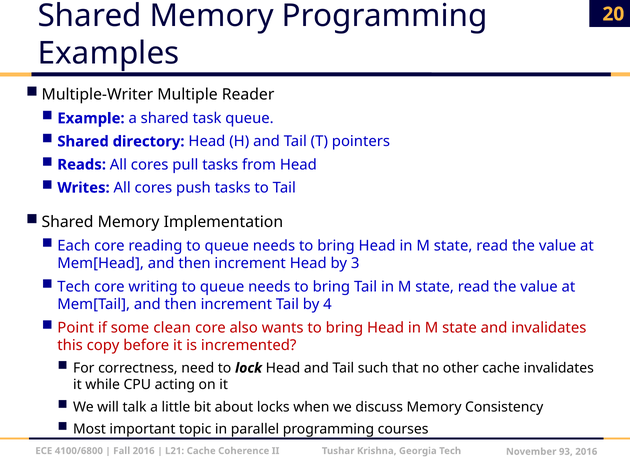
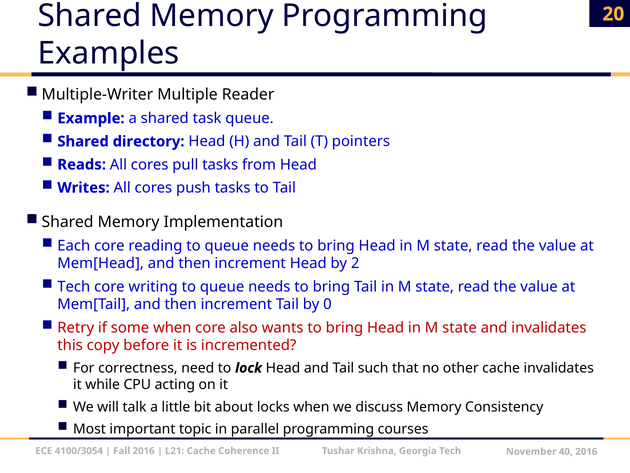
3: 3 -> 2 (355, 263)
4: 4 -> 0 (327, 304)
Point: Point -> Retry (76, 327)
some clean: clean -> when (172, 327)
4100/6800: 4100/6800 -> 4100/3054 (79, 450)
93: 93 -> 40 (566, 451)
